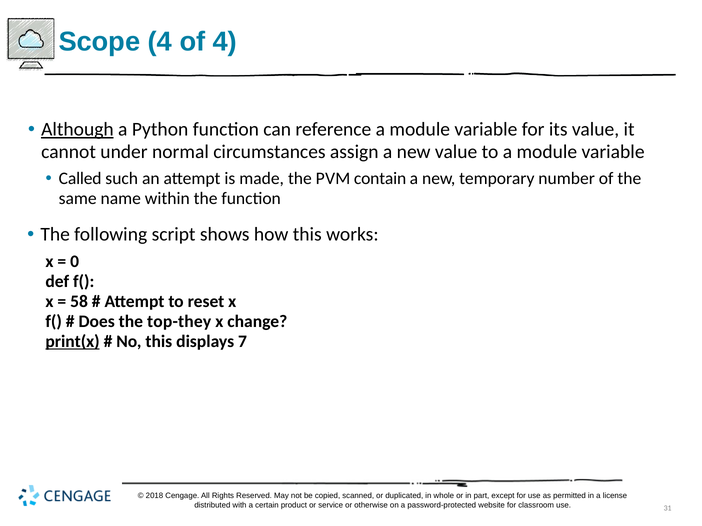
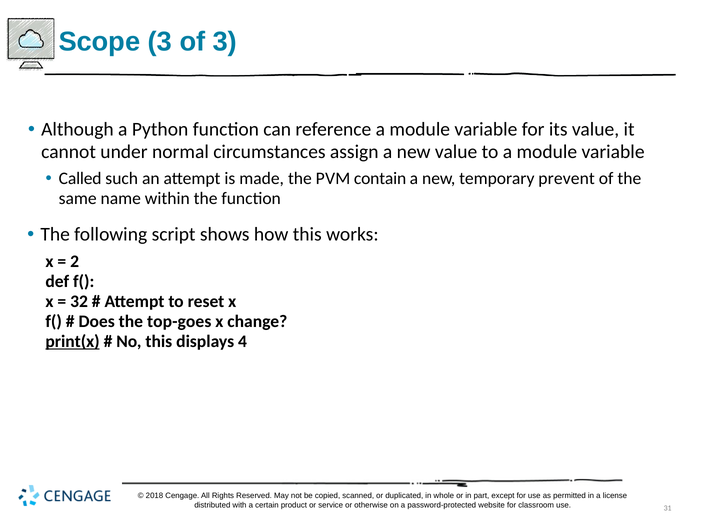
Scope 4: 4 -> 3 (160, 42)
of 4: 4 -> 3 (225, 42)
Although underline: present -> none (77, 129)
number: number -> prevent (567, 179)
0: 0 -> 2 (75, 262)
58: 58 -> 32 (79, 302)
top-they: top-they -> top-goes (179, 322)
7: 7 -> 4 (243, 342)
